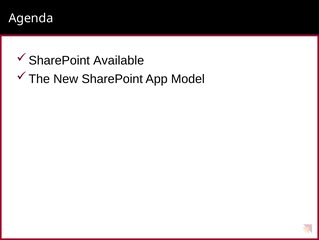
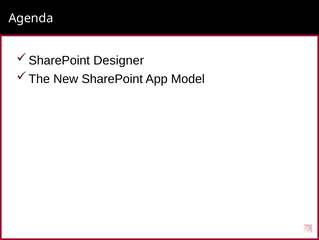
Available: Available -> Designer (119, 60)
